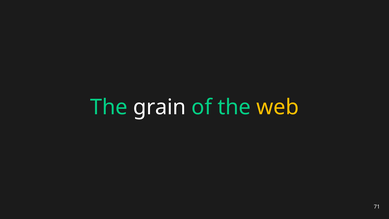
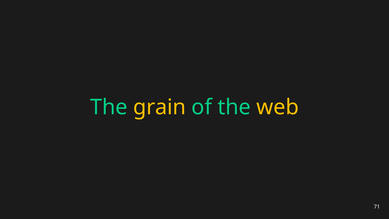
grain colour: white -> yellow (160, 107)
